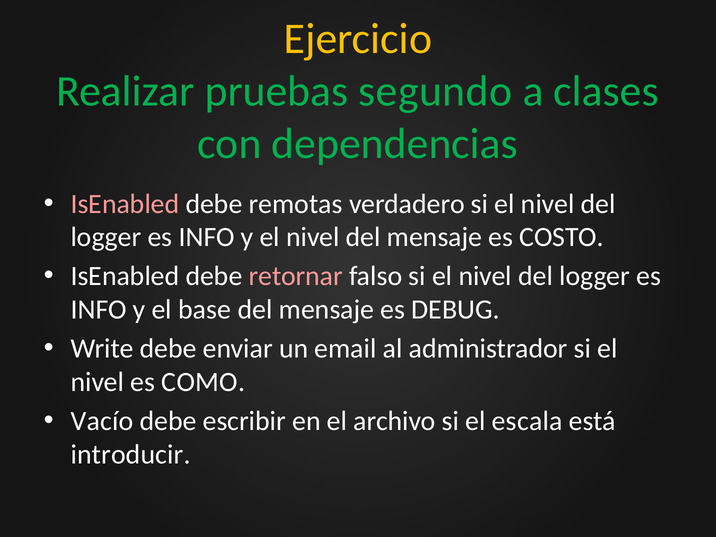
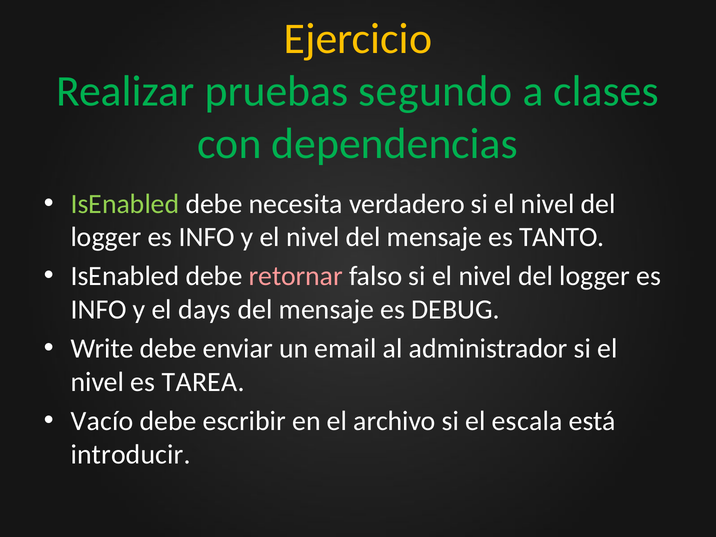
IsEnabled colour: pink -> light green (125, 204)
remotas: remotas -> necesita (296, 204)
COSTO: COSTO -> TANTO (562, 237)
base: base -> days (205, 310)
COMO: COMO -> TAREA (203, 382)
